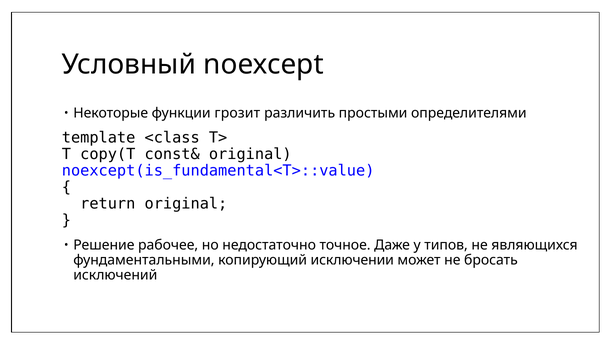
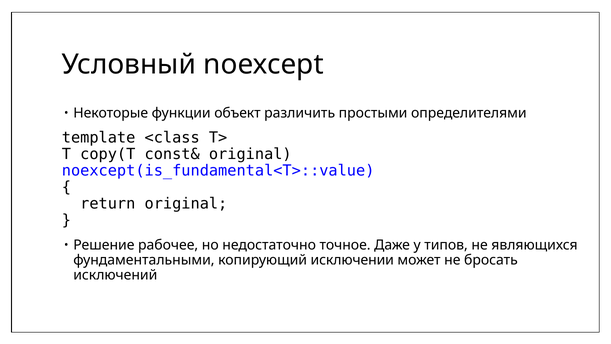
грозит: грозит -> объект (237, 113)
